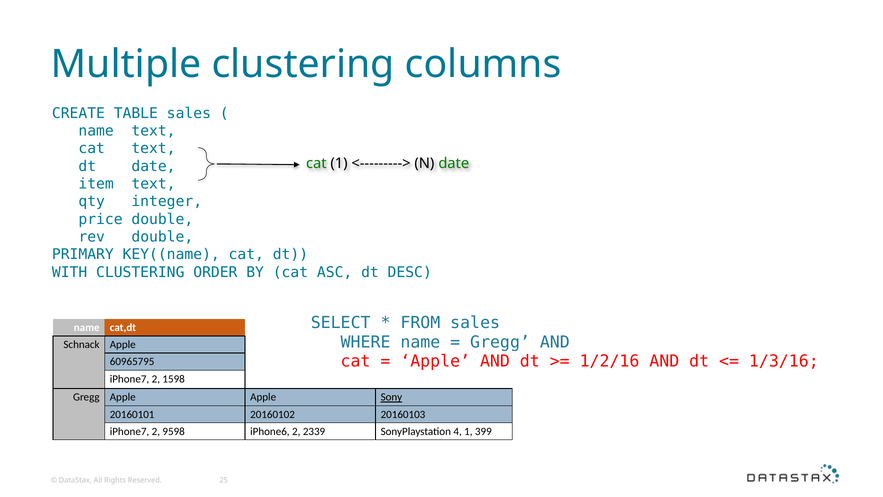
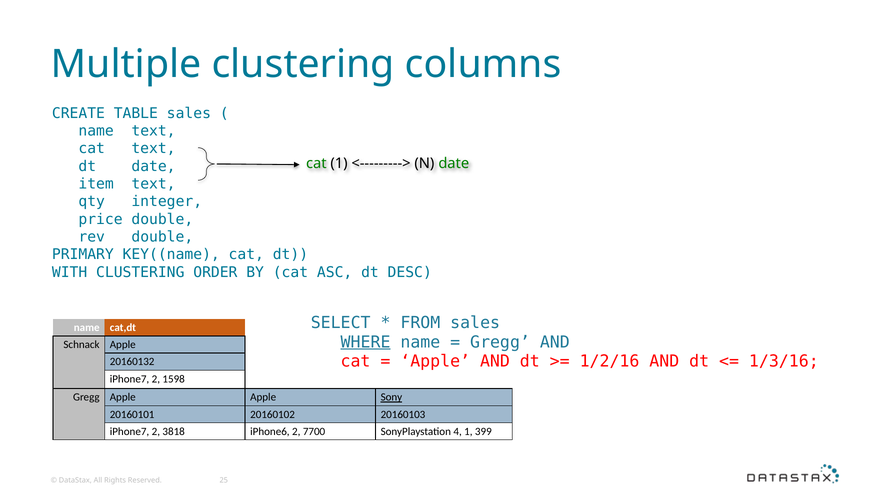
WHERE underline: none -> present (366, 342)
60965795: 60965795 -> 20160132 (132, 362)
9598: 9598 -> 3818 (174, 431)
2339: 2339 -> 7700 (314, 431)
